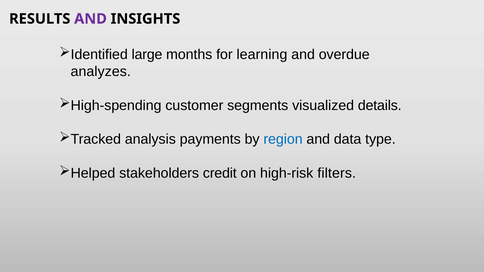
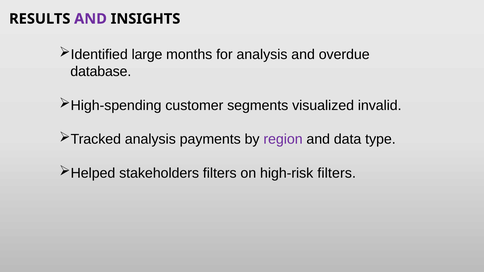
for learning: learning -> analysis (262, 55)
analyzes: analyzes -> database (101, 72)
details: details -> invalid (380, 106)
region colour: blue -> purple (283, 139)
stakeholders credit: credit -> filters (220, 173)
